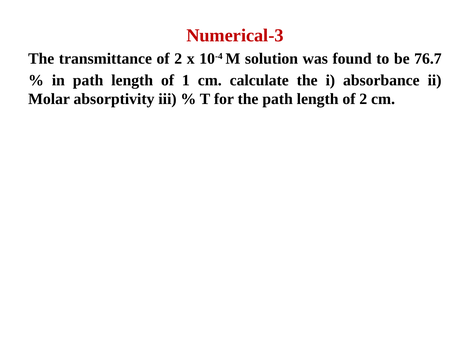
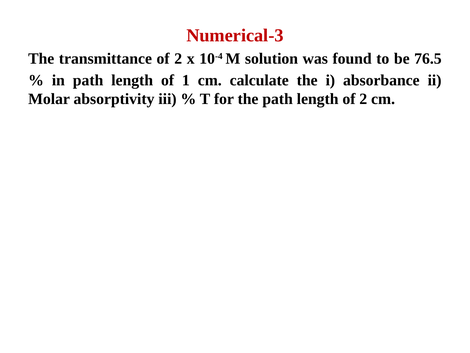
76.7: 76.7 -> 76.5 (428, 59)
